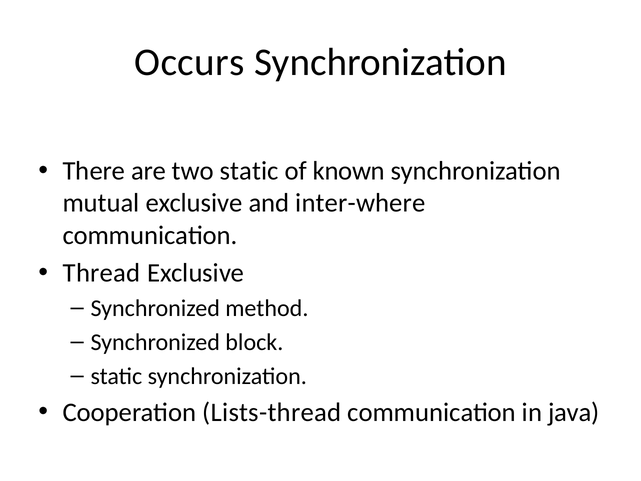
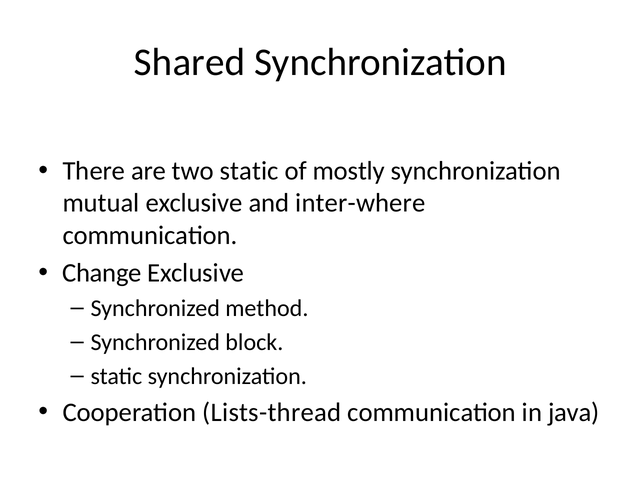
Occurs: Occurs -> Shared (190, 62)
known: known -> mostly (349, 171)
Thread: Thread -> Change (102, 273)
